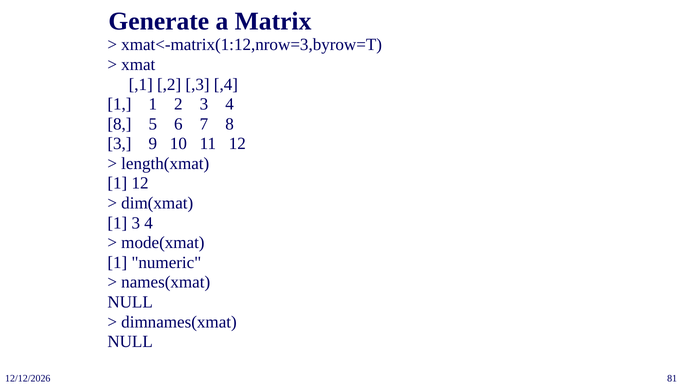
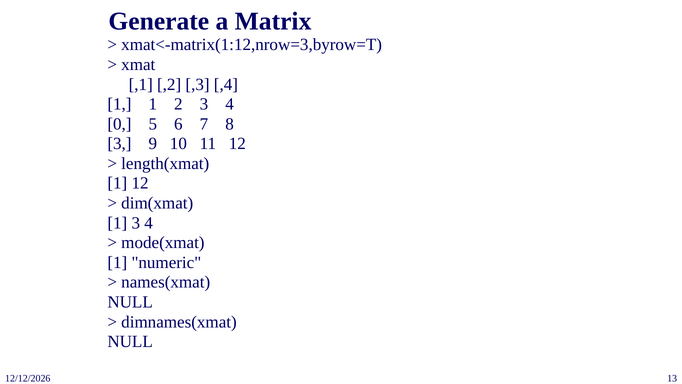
8: 8 -> 0 (119, 124)
81: 81 -> 13 (672, 378)
